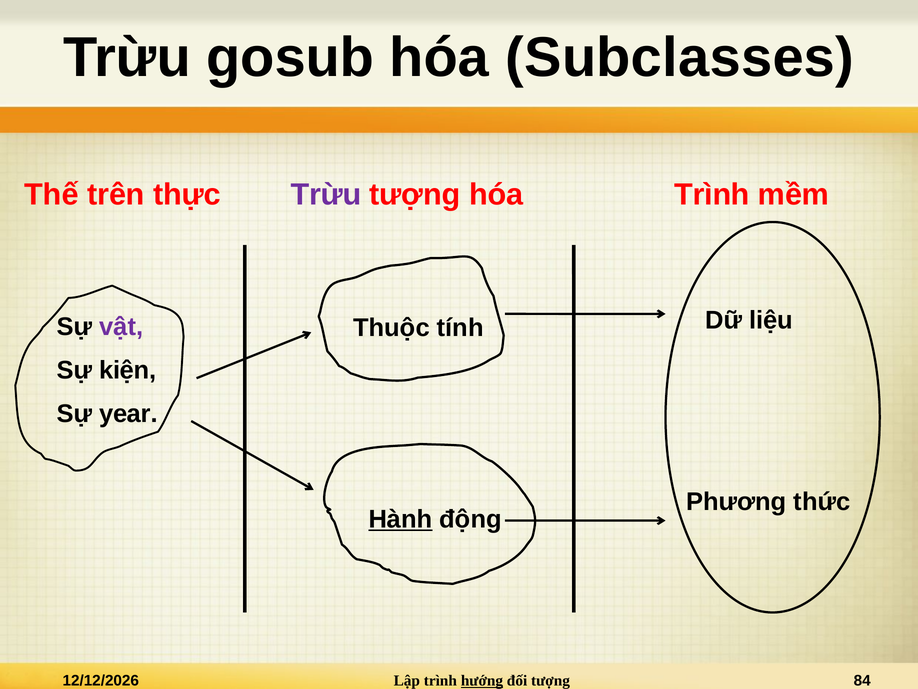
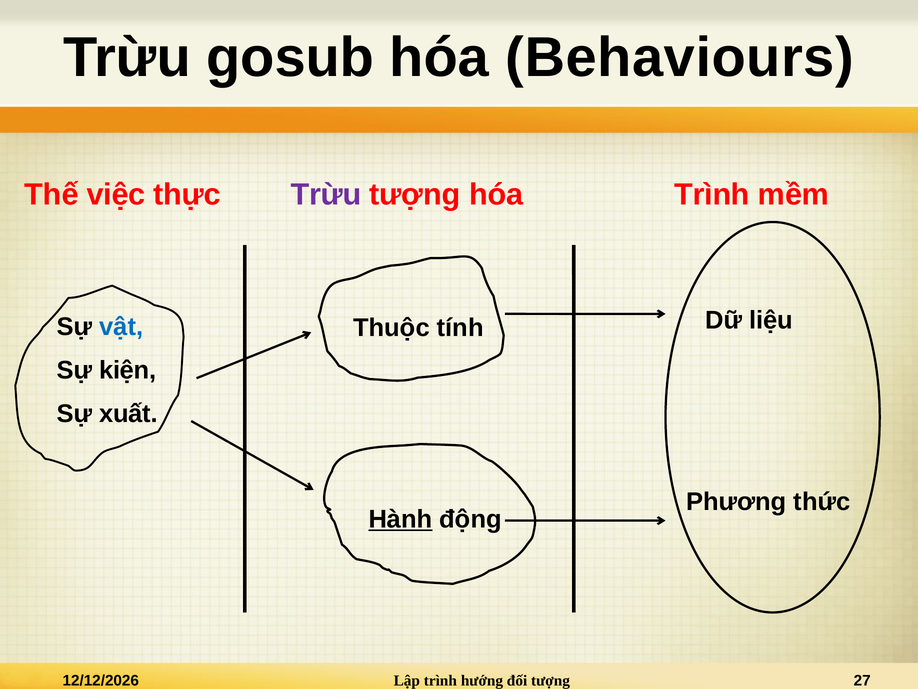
Subclasses: Subclasses -> Behaviours (680, 57)
trên: trên -> việc (116, 195)
vật colour: purple -> blue (121, 327)
year: year -> xuất (128, 414)
hướng underline: present -> none (482, 680)
84: 84 -> 27 (862, 680)
